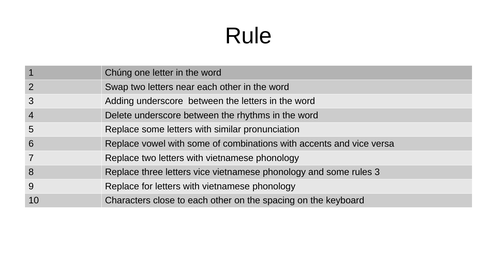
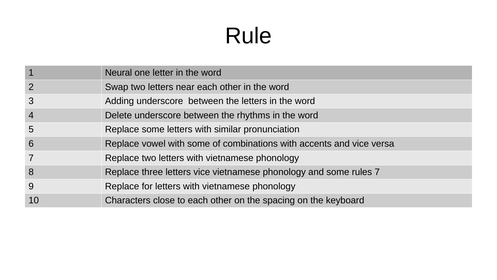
Chúng: Chúng -> Neural (119, 73)
rules 3: 3 -> 7 (377, 172)
